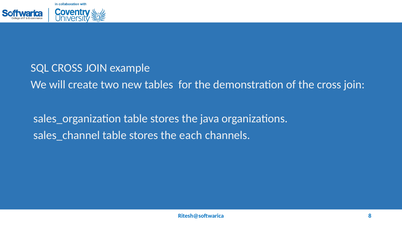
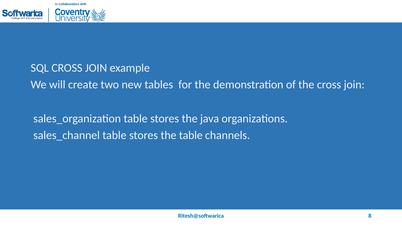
the each: each -> table (191, 135)
